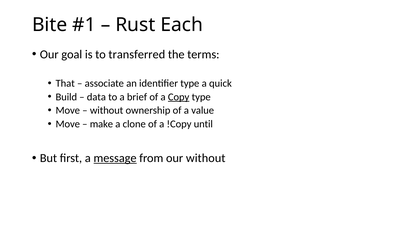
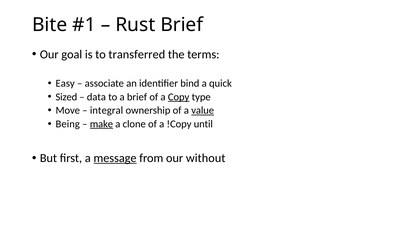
Rust Each: Each -> Brief (182, 25)
That: That -> Easy (65, 84)
identifier type: type -> bind (190, 84)
Build: Build -> Sized (66, 97)
without: without -> integral (107, 111)
value underline: none -> present (203, 111)
Move: Move -> Being (68, 124)
make underline: none -> present (101, 124)
